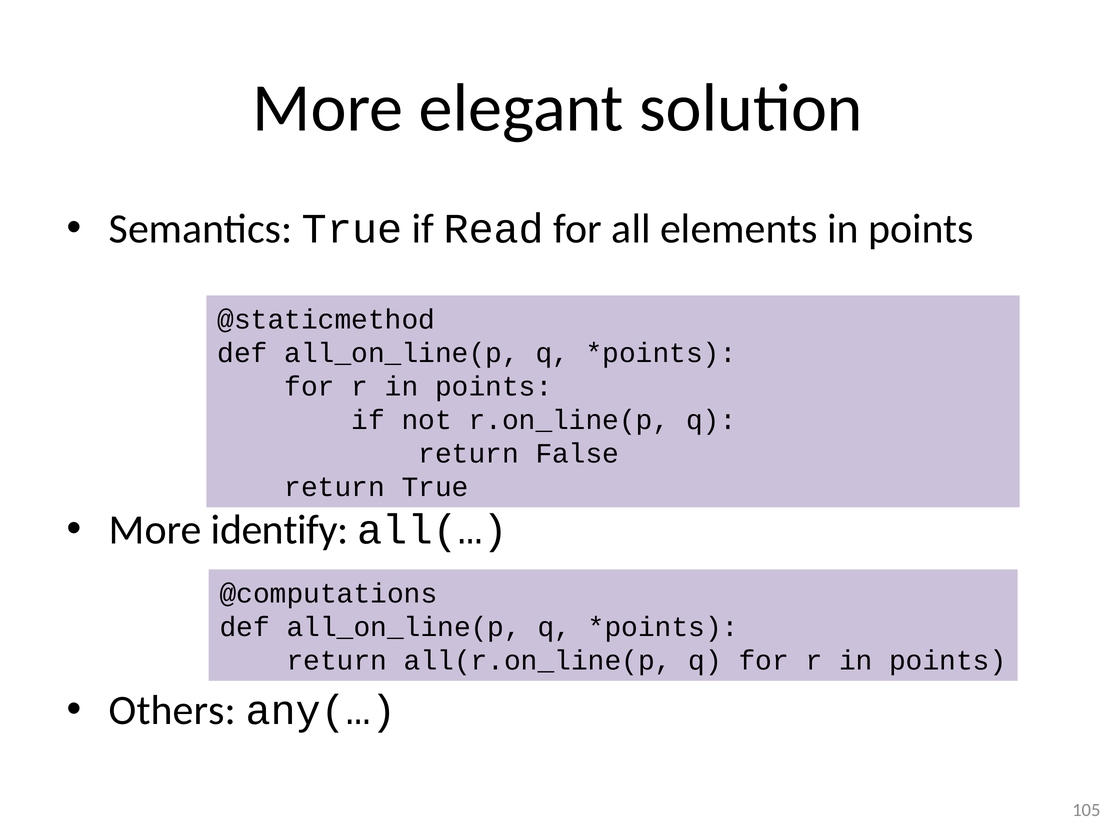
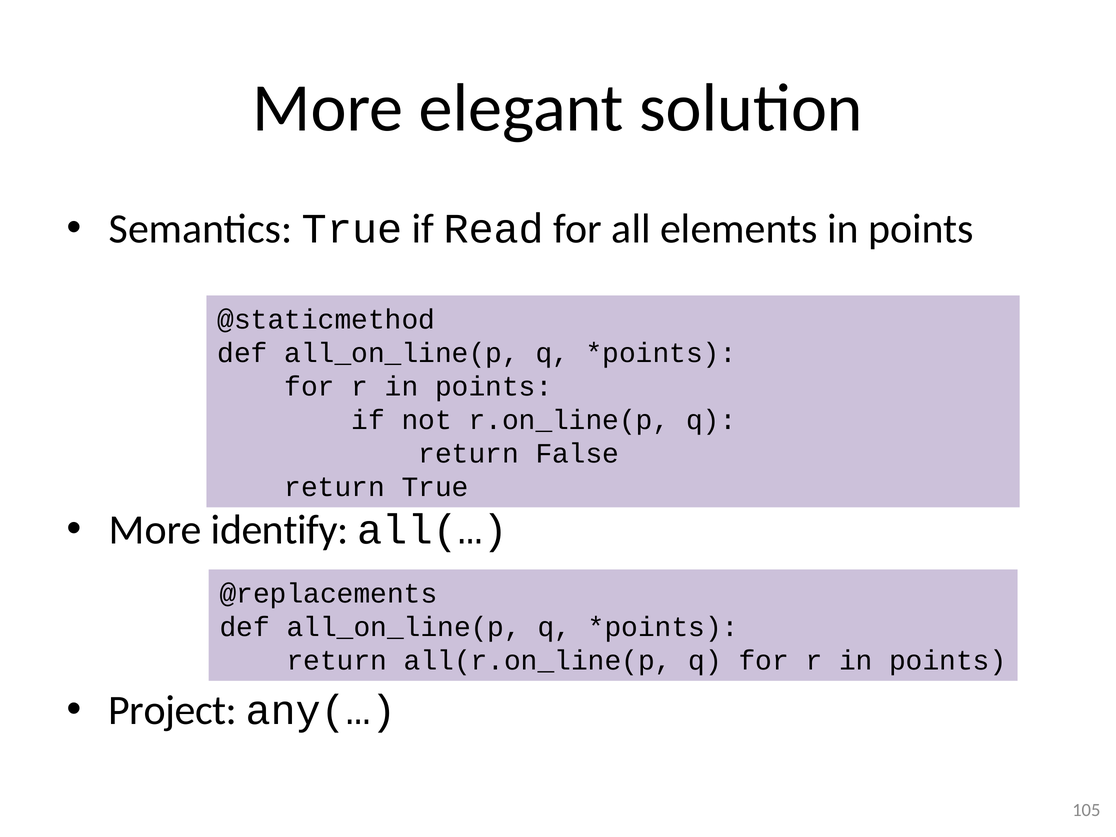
@computations: @computations -> @replacements (328, 594)
Others: Others -> Project (173, 710)
